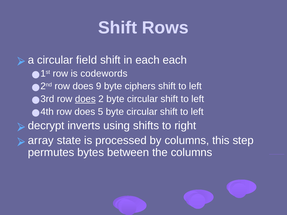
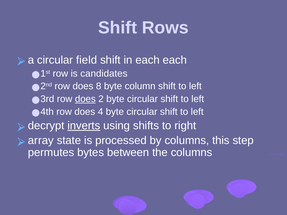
codewords: codewords -> candidates (104, 74)
9: 9 -> 8 (99, 86)
ciphers: ciphers -> column (140, 86)
5: 5 -> 4 (100, 112)
inverts underline: none -> present (84, 126)
